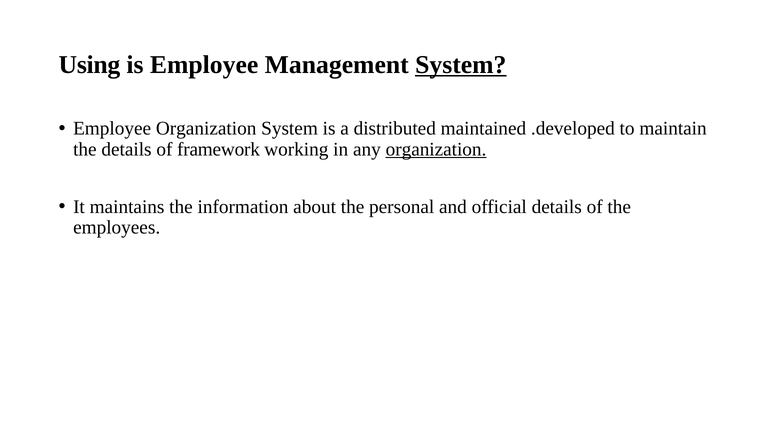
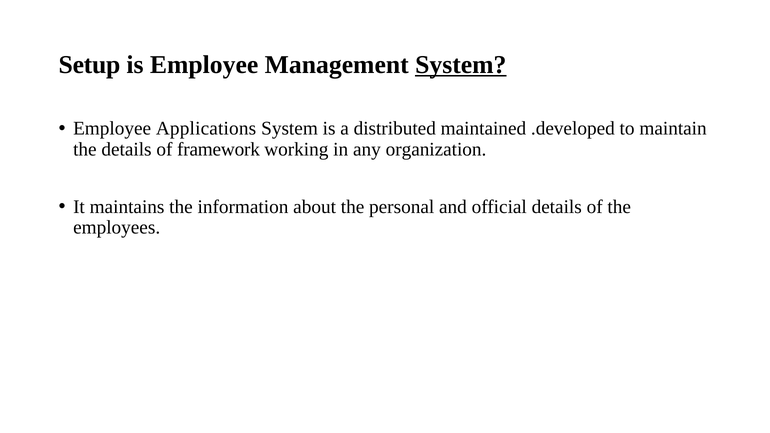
Using: Using -> Setup (89, 65)
Employee Organization: Organization -> Applications (206, 128)
organization underline: present -> none (436, 149)
